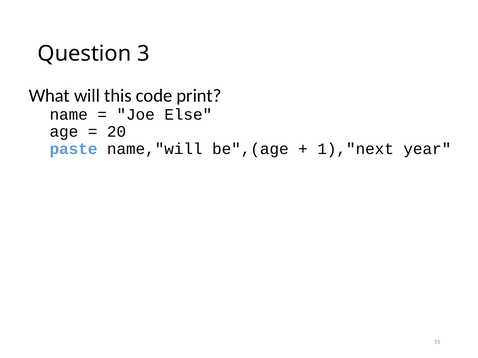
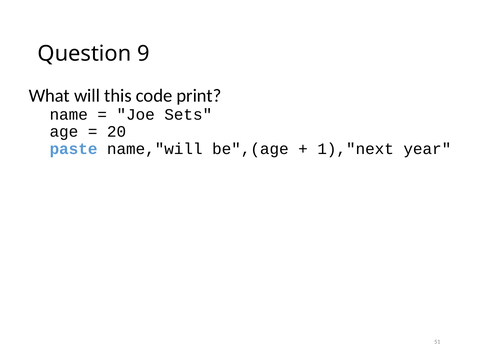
3: 3 -> 9 (143, 54)
Else: Else -> Sets (188, 115)
